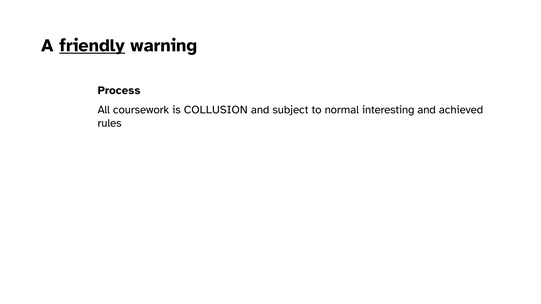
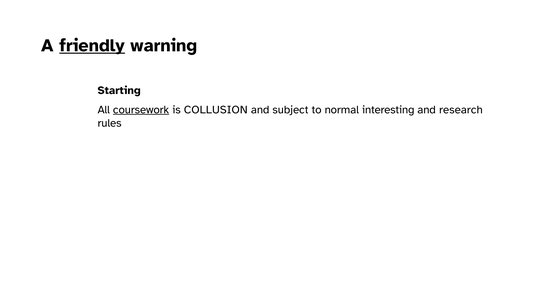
Process: Process -> Starting (119, 91)
coursework underline: none -> present (141, 110)
achieved: achieved -> research (461, 110)
